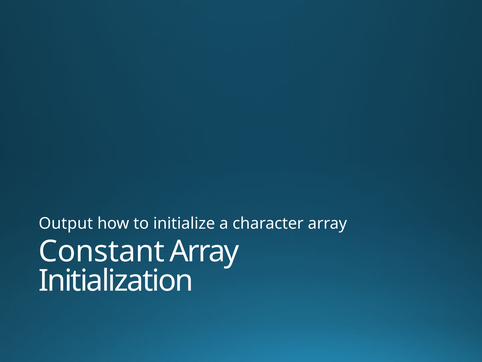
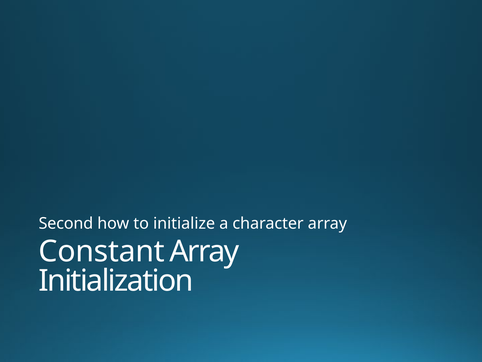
Output: Output -> Second (66, 223)
